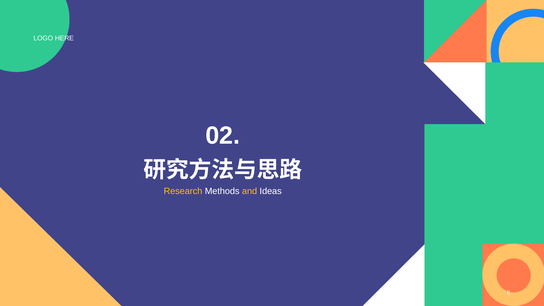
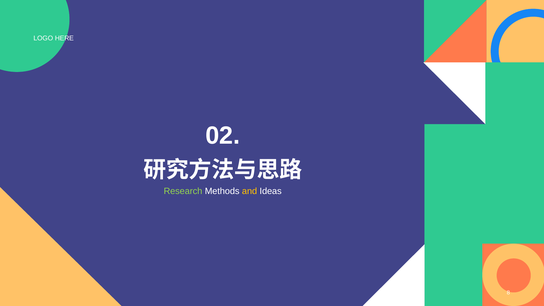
Research colour: yellow -> light green (183, 191)
